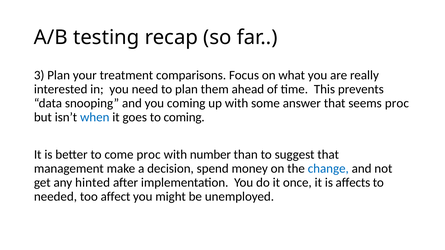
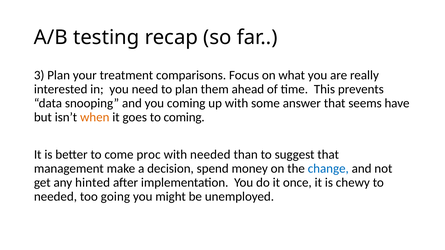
seems proc: proc -> have (397, 103)
when colour: blue -> orange (95, 117)
with number: number -> needed (210, 155)
affects: affects -> chewy (353, 183)
affect: affect -> going (115, 197)
